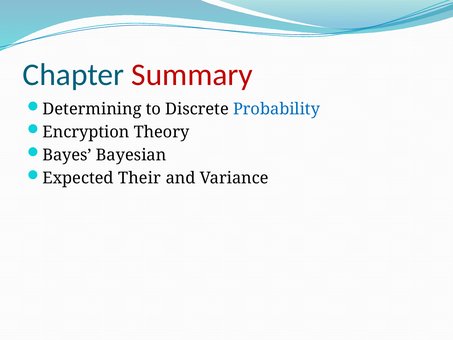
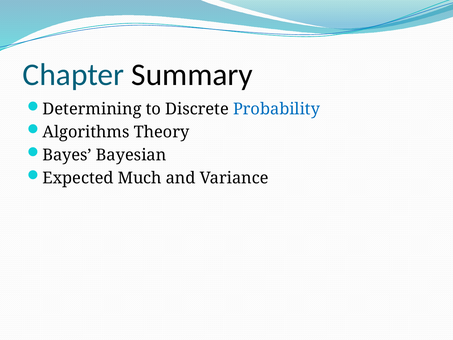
Summary colour: red -> black (192, 75)
Encryption: Encryption -> Algorithms (86, 132)
Their: Their -> Much (140, 178)
